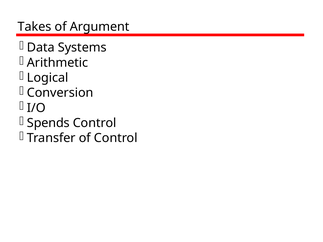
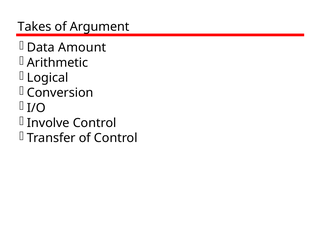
Systems: Systems -> Amount (82, 48)
Spends: Spends -> Involve (48, 123)
